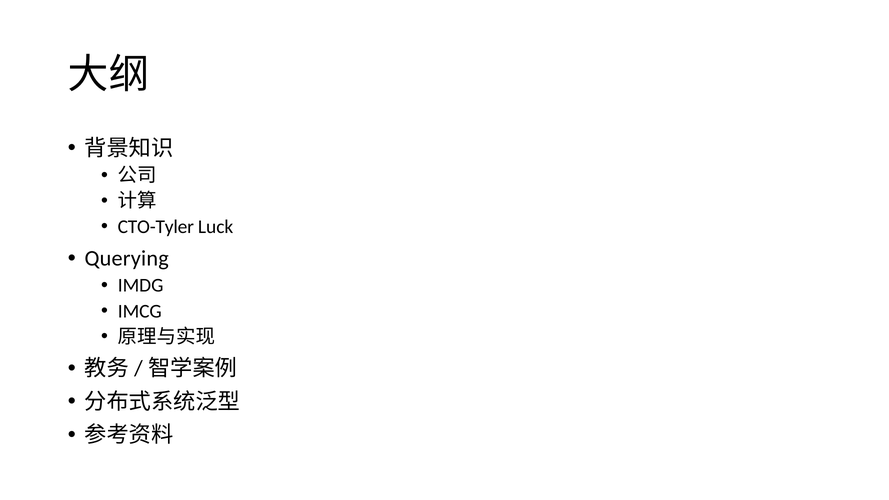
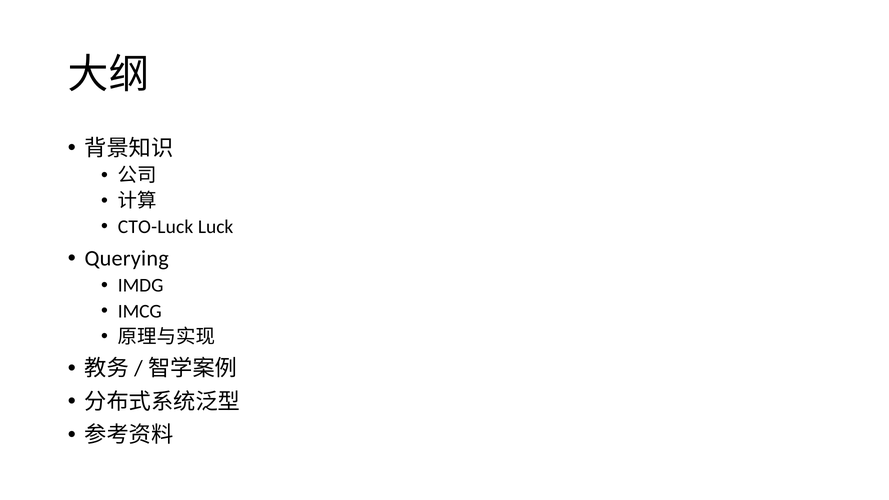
CTO-Tyler: CTO-Tyler -> CTO-Luck (156, 227)
